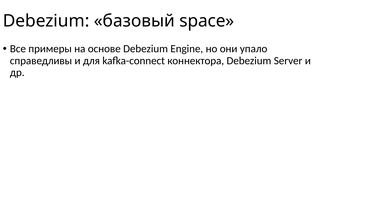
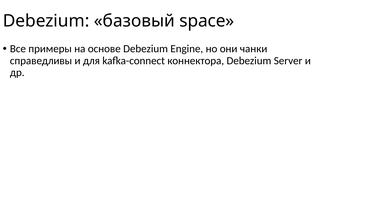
упало: упало -> чанки (254, 49)
